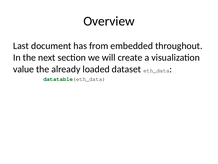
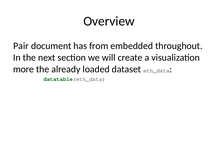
Last: Last -> Pair (21, 46)
value: value -> more (23, 69)
